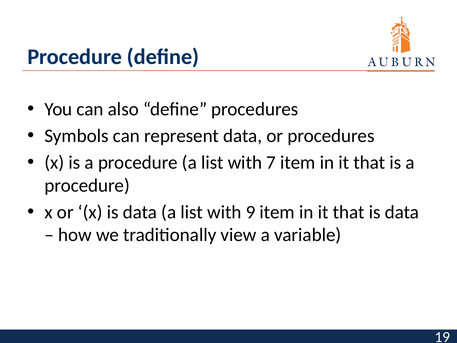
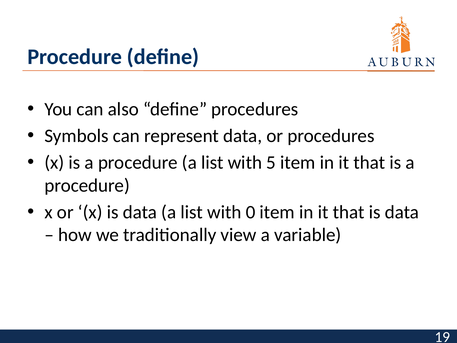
7: 7 -> 5 (271, 162)
9: 9 -> 0 (251, 212)
